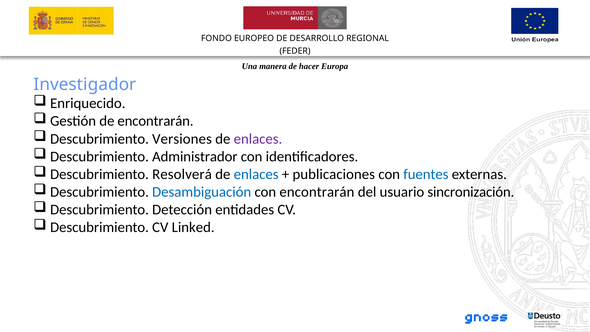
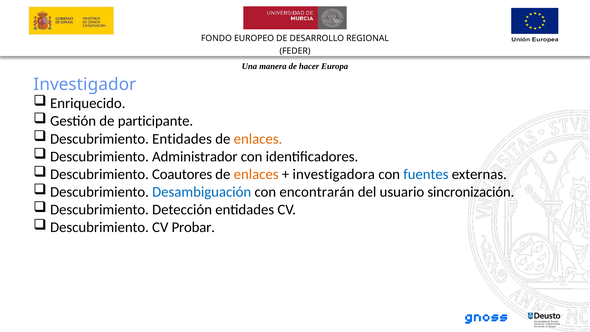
de encontrarán: encontrarán -> participante (155, 121)
Descubrimiento Versiones: Versiones -> Entidades (182, 139)
enlaces colour: purple -> orange (258, 139)
Resolverá: Resolverá -> Coautores (182, 174)
enlaces colour: blue -> orange (256, 174)
publicaciones: publicaciones -> investigadora (334, 174)
Linked: Linked -> Probar (193, 227)
